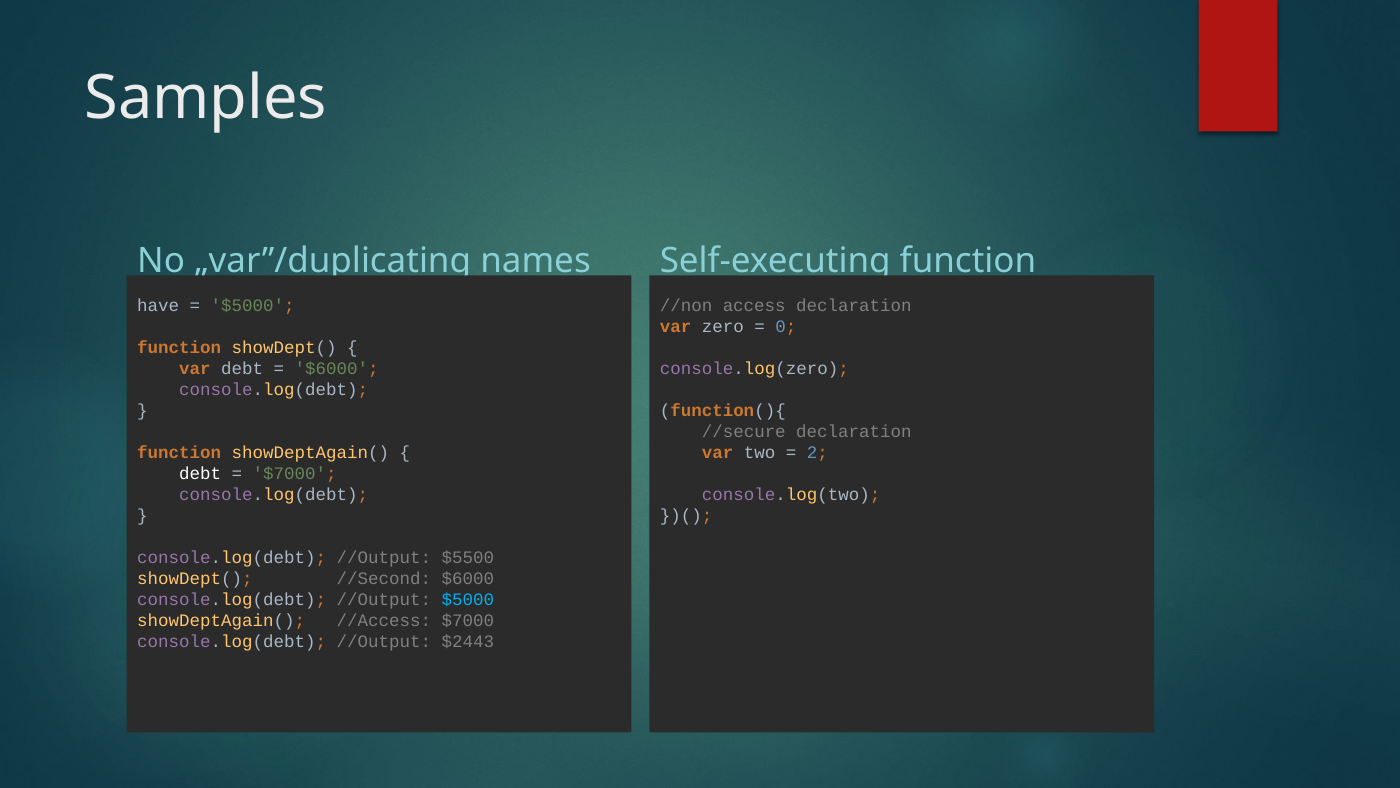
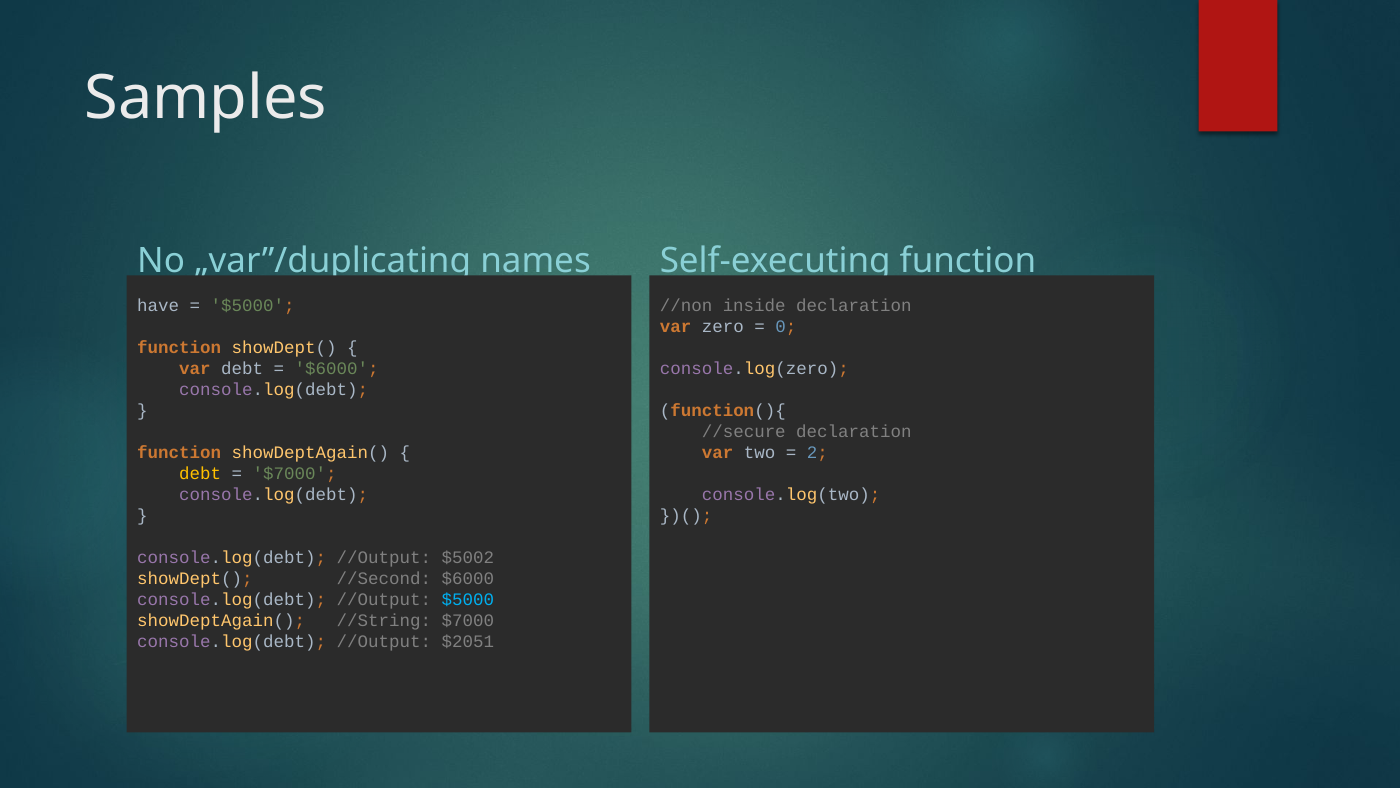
access: access -> inside (754, 305)
debt colour: white -> yellow (200, 473)
$5500: $5500 -> $5002 (468, 557)
//Access: //Access -> //String (384, 620)
$2443: $2443 -> $2051 (468, 641)
